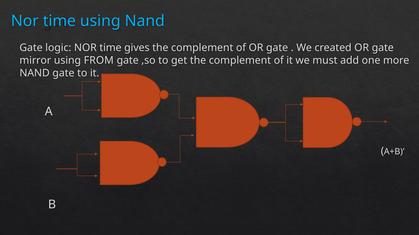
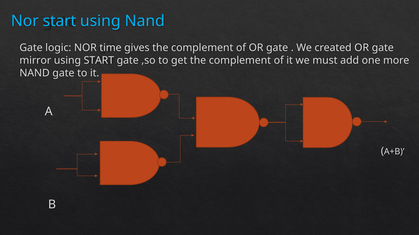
time: time -> start (59, 21)
using FROM: FROM -> START (99, 61)
